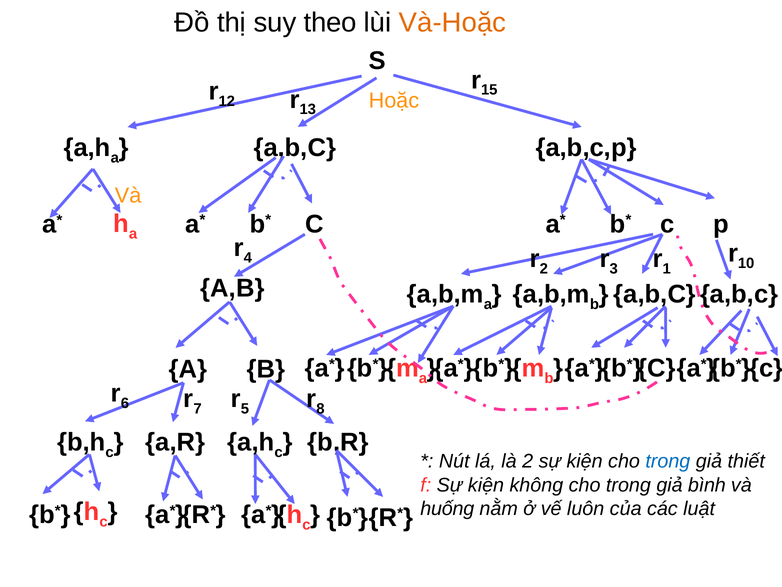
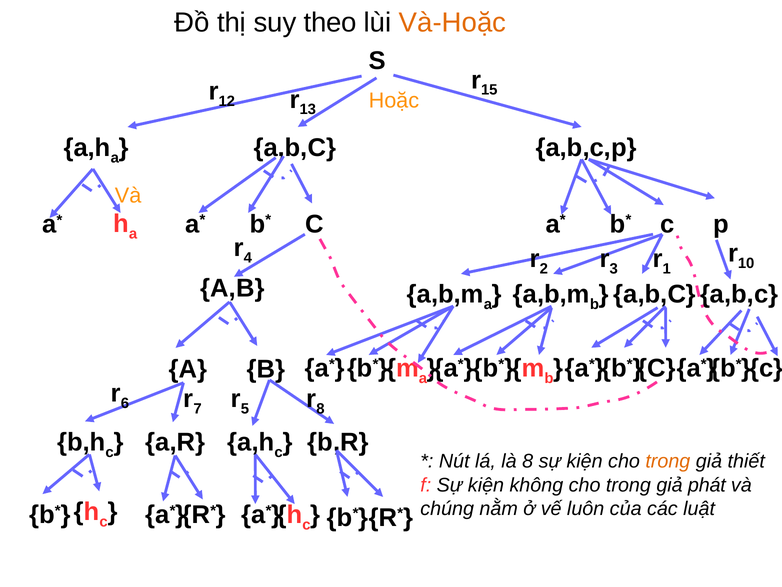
là 2: 2 -> 8 (528, 461)
trong colour: blue -> orange (668, 461)
bình: bình -> phát (707, 485)
huống: huống -> chúng (447, 508)
